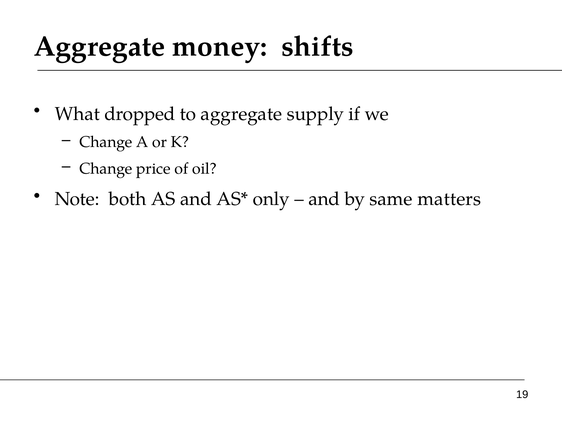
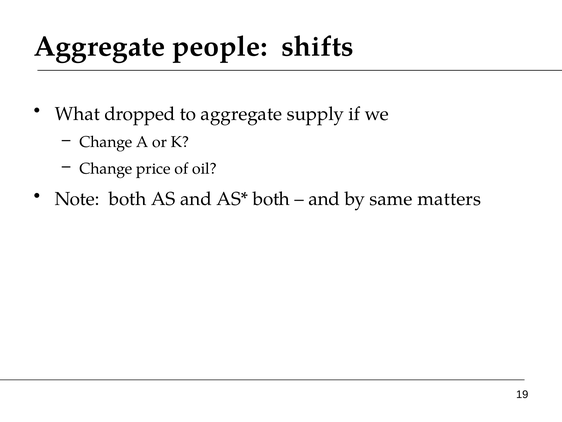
money: money -> people (220, 46)
only: only -> both (271, 199)
